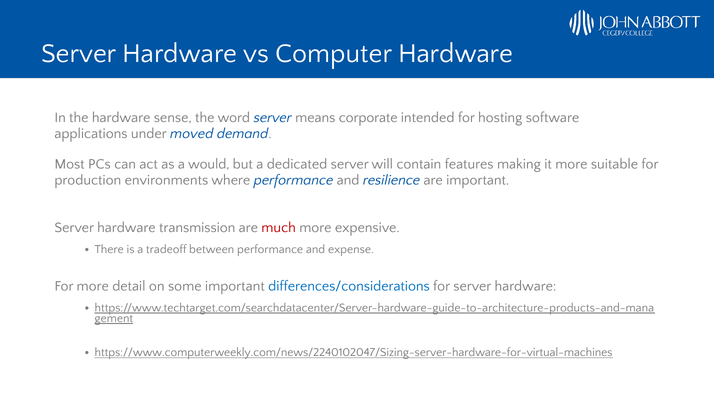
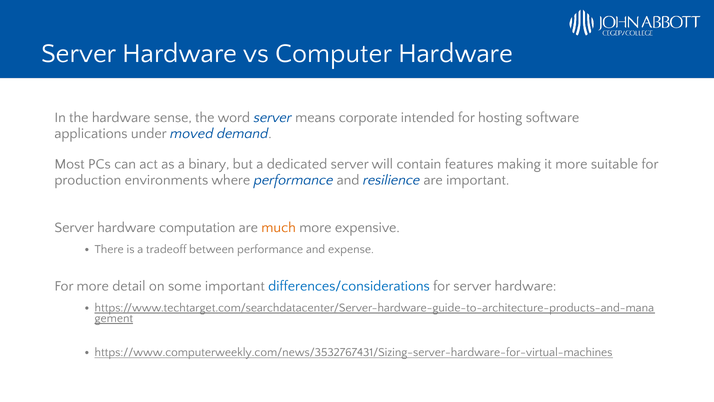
would: would -> binary (209, 164)
transmission: transmission -> computation (197, 228)
much colour: red -> orange (279, 228)
https://www.computerweekly.com/news/2240102047/Sizing-server-hardware-for-virtual-machines: https://www.computerweekly.com/news/2240102047/Sizing-server-hardware-for-virtual-machines -> https://www.computerweekly.com/news/3532767431/Sizing-server-hardware-for-virtual-machines (354, 352)
